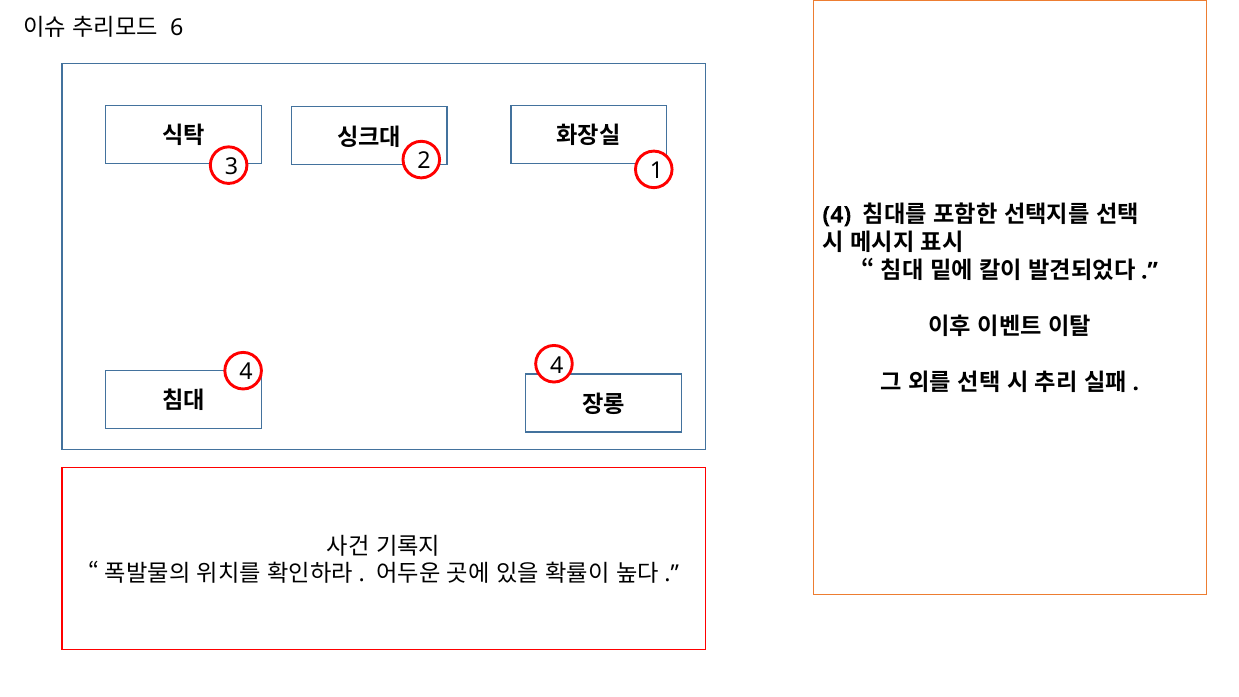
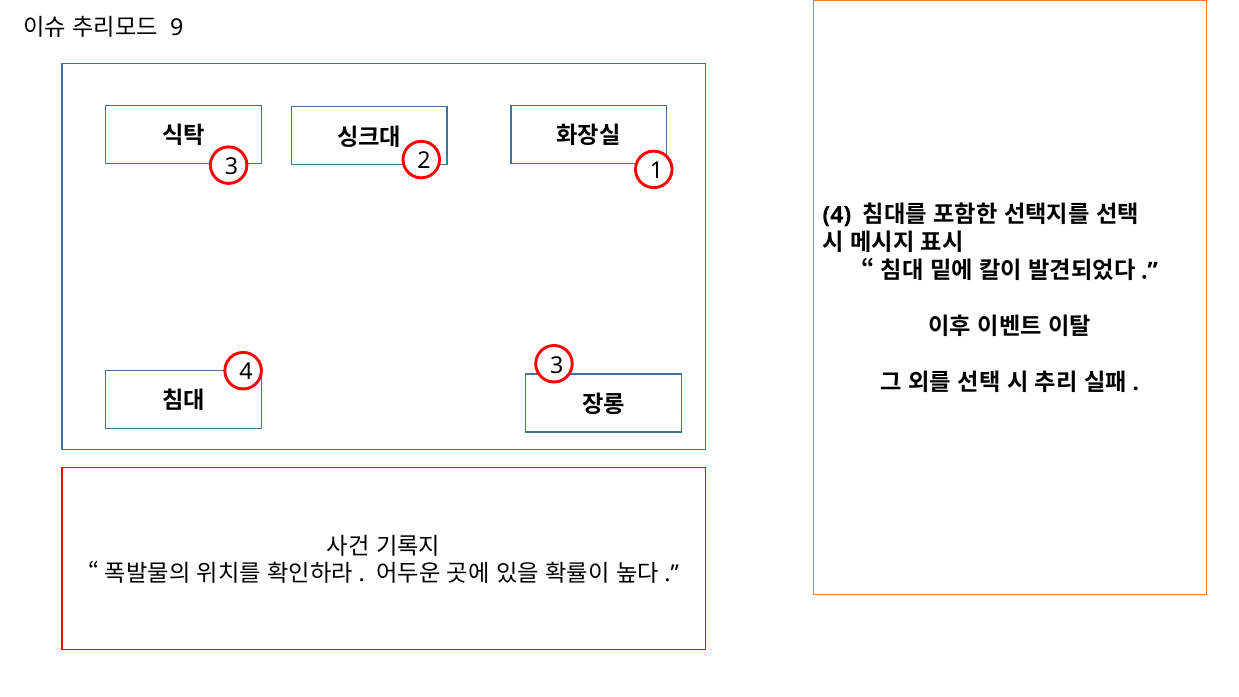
6: 6 -> 9 (177, 28)
4 4: 4 -> 3 (557, 365)
